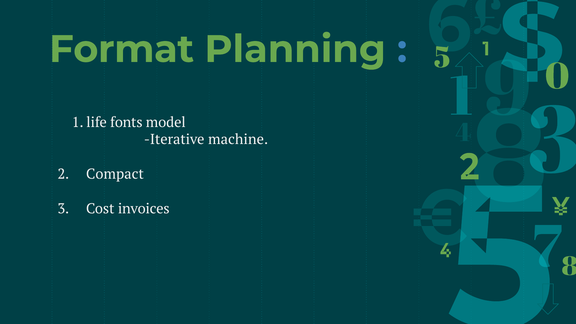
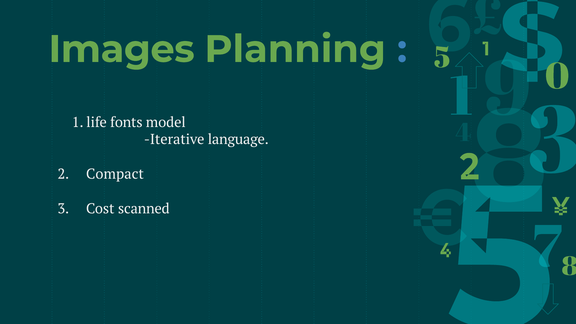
Format: Format -> Images (122, 49)
machine: machine -> language (238, 140)
invoices: invoices -> scanned (144, 209)
